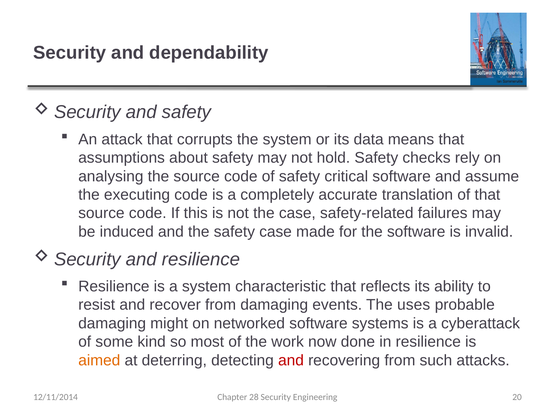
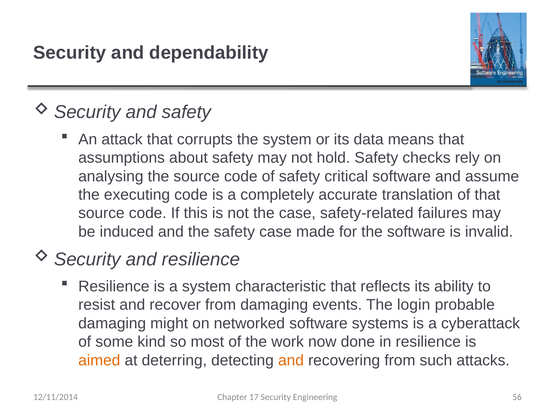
uses: uses -> login (414, 305)
and colour: red -> orange (291, 361)
28: 28 -> 17 (254, 397)
20: 20 -> 56 (517, 397)
